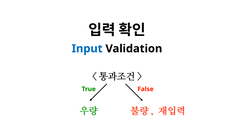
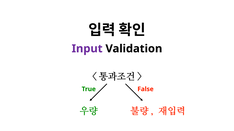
Input colour: blue -> purple (87, 49)
